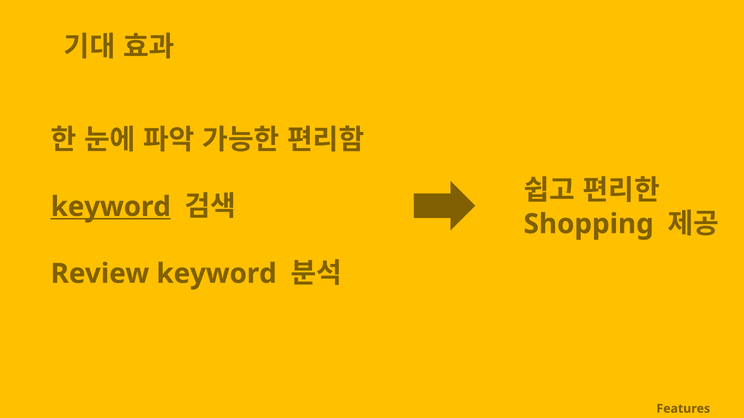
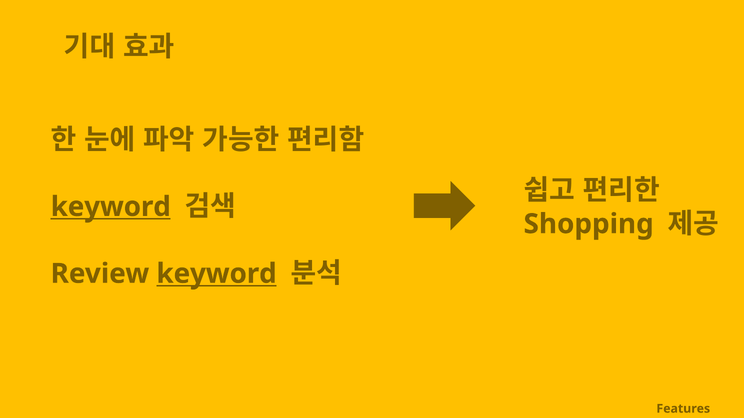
keyword underline: none -> present (217, 274)
